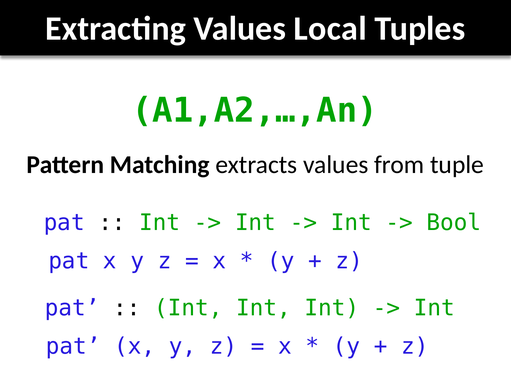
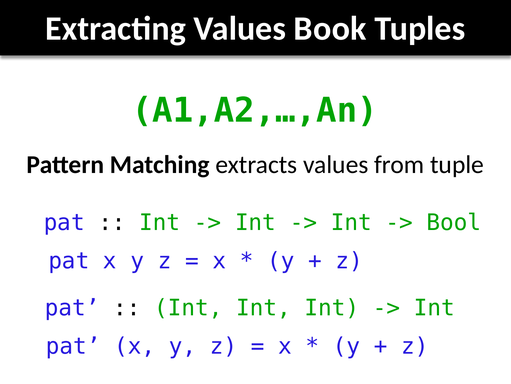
Local: Local -> Book (330, 29)
